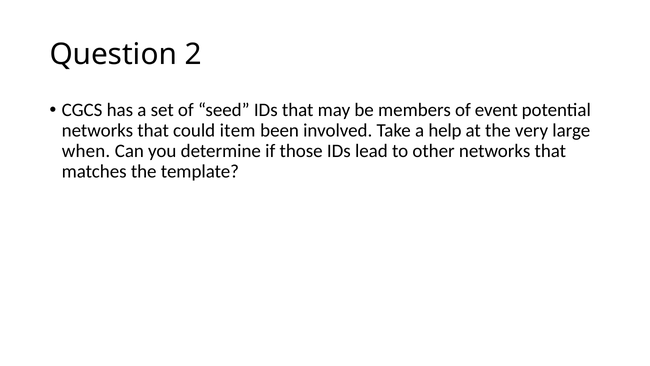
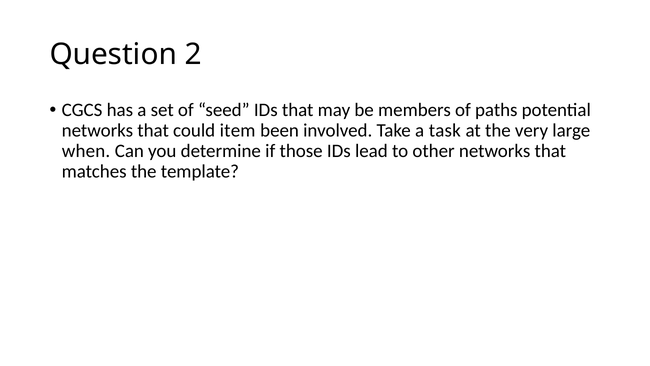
event: event -> paths (496, 110)
help: help -> task (445, 130)
